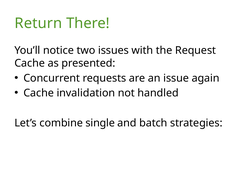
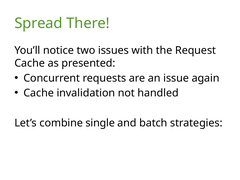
Return: Return -> Spread (38, 23)
